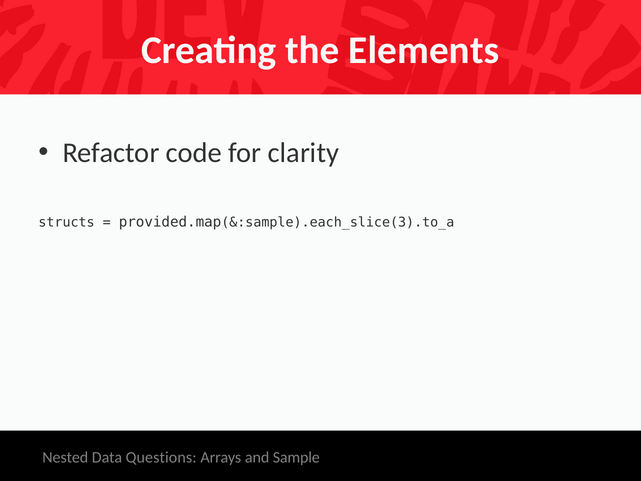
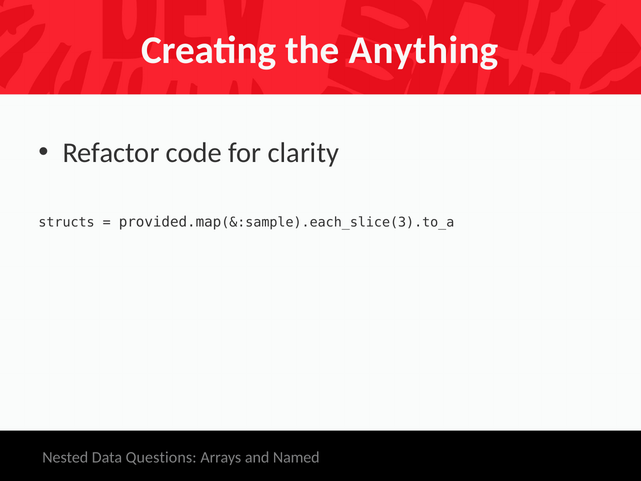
Elements: Elements -> Anything (424, 50)
Sample: Sample -> Named (296, 457)
